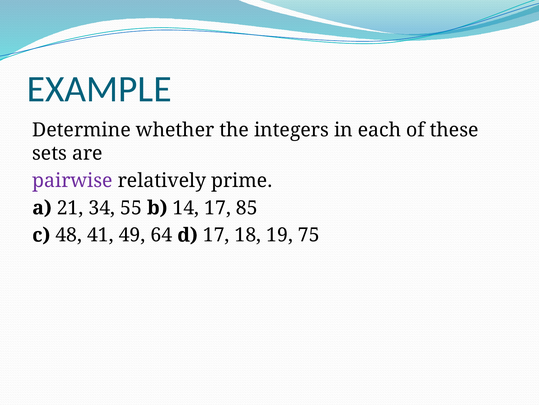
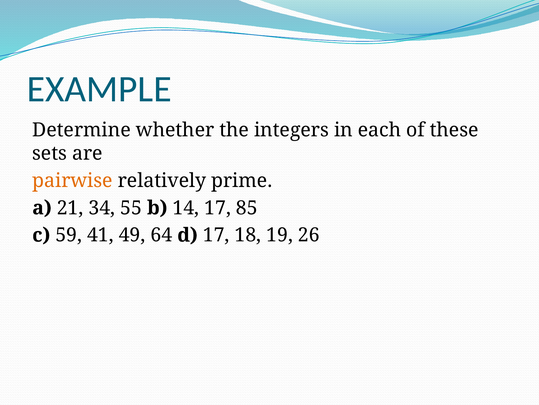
pairwise colour: purple -> orange (72, 180)
48: 48 -> 59 (69, 235)
75: 75 -> 26 (309, 235)
